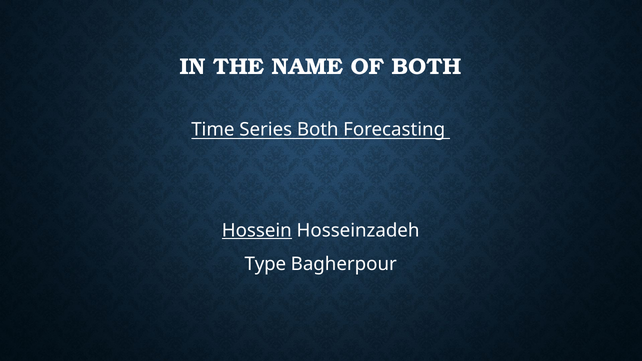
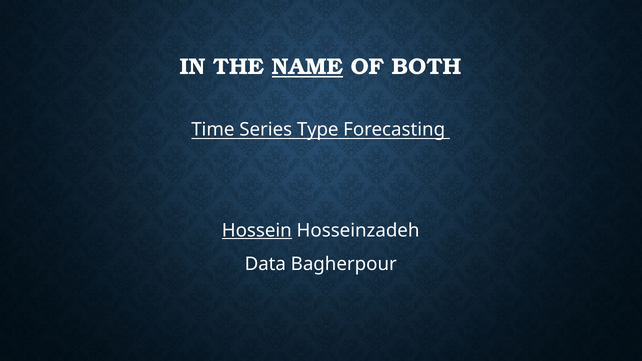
NAME underline: none -> present (307, 67)
Series Both: Both -> Type (318, 130)
Type: Type -> Data (265, 264)
